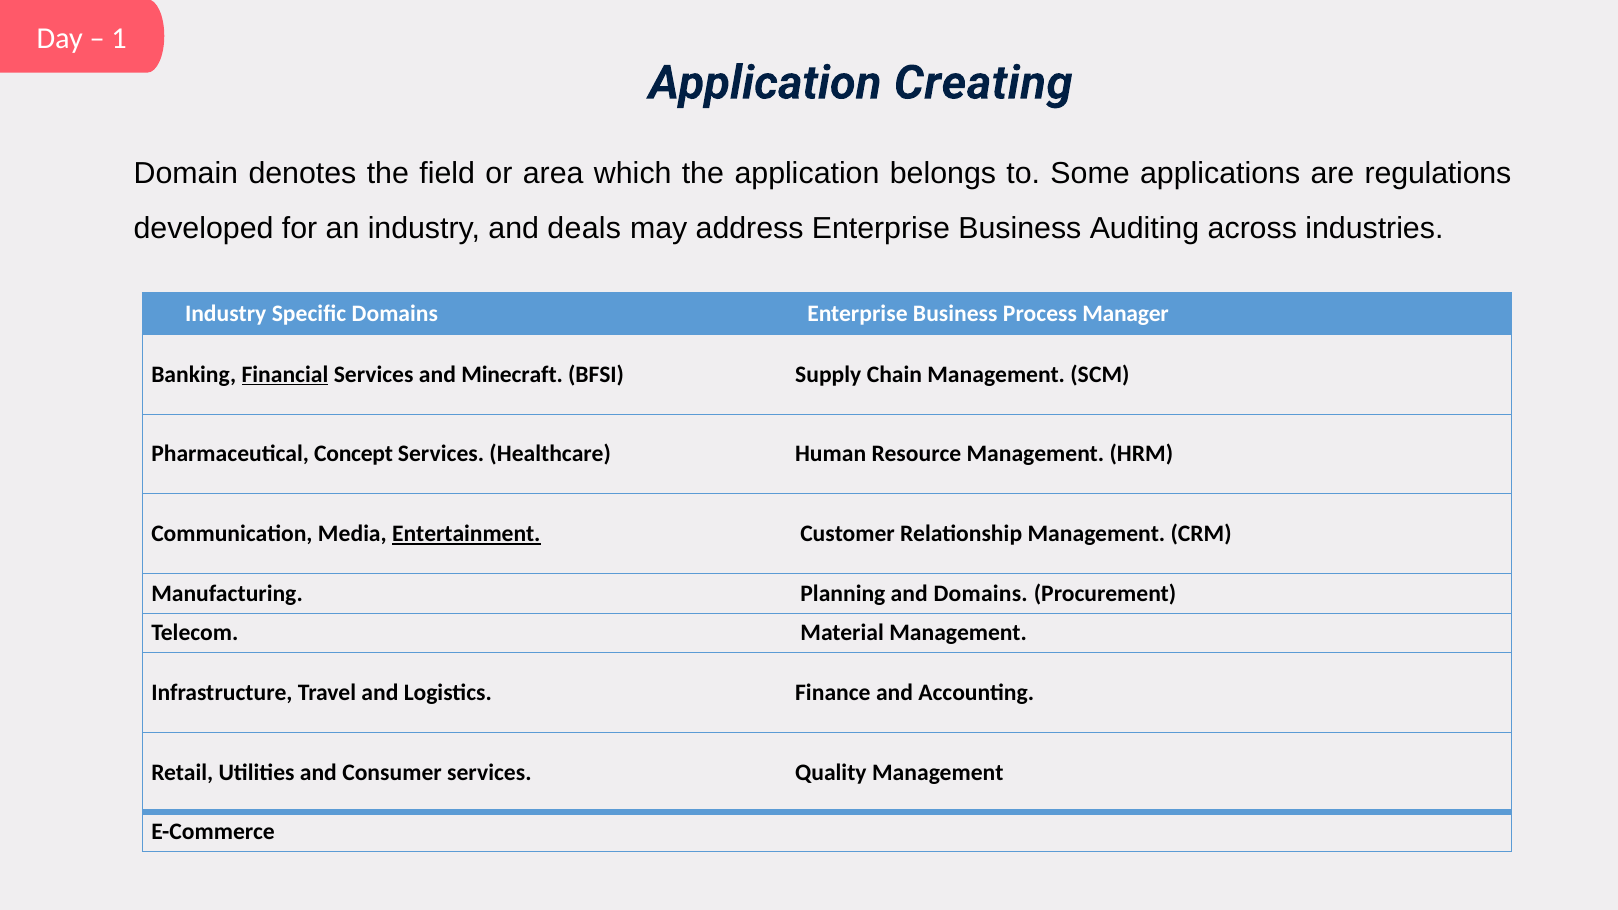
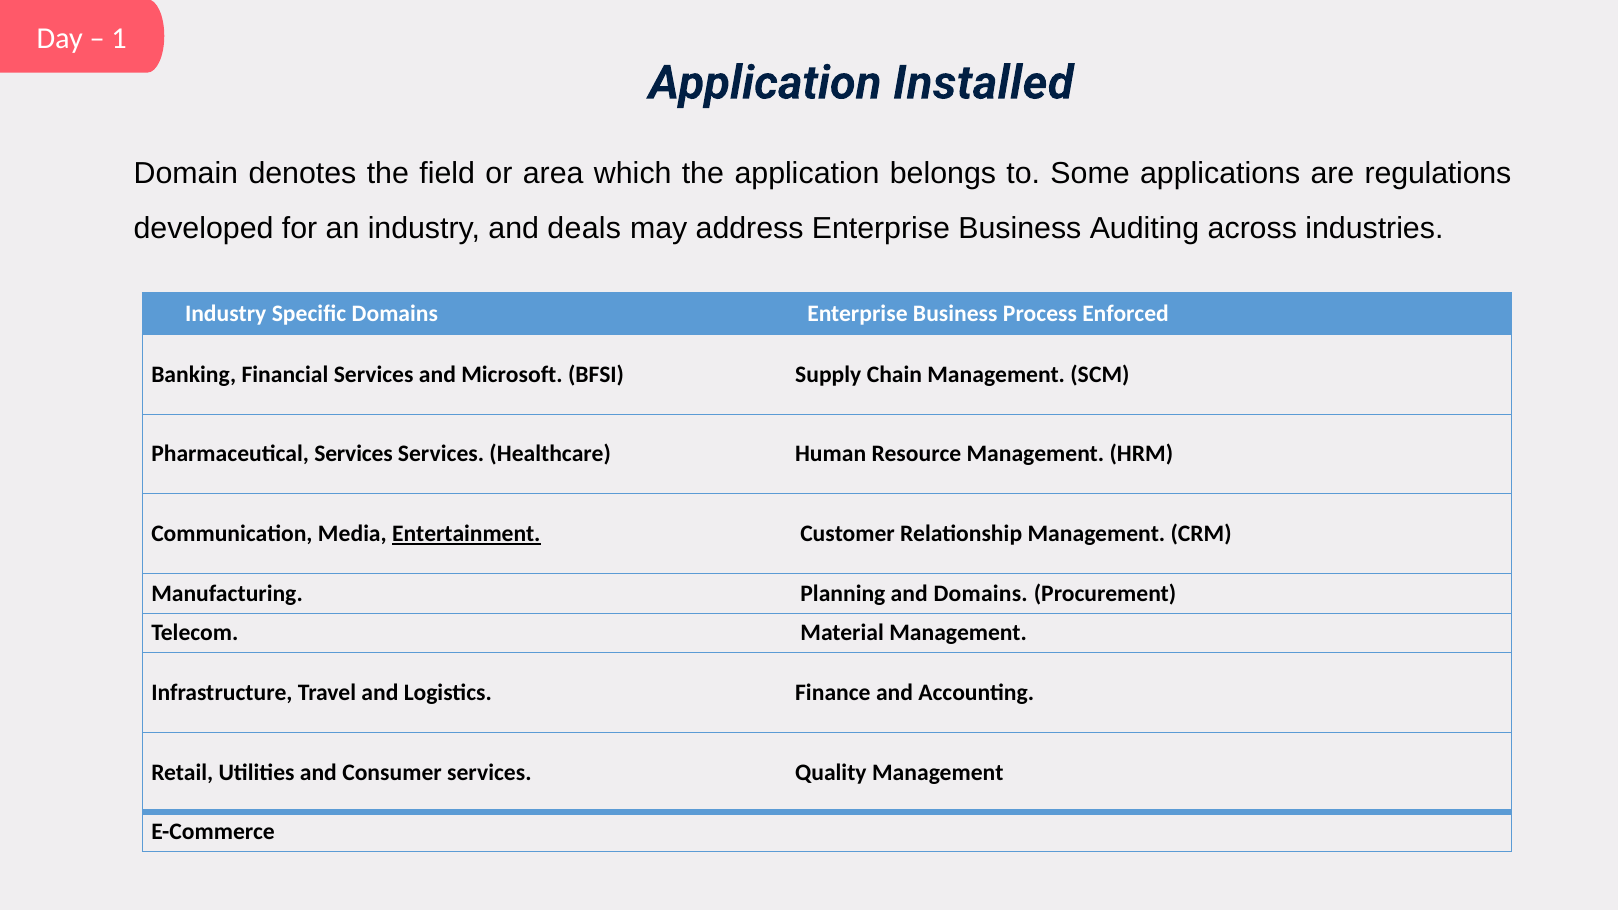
Creating: Creating -> Installed (983, 83)
Manager: Manager -> Enforced (1125, 314)
Financial underline: present -> none (285, 375)
Minecraft: Minecraft -> Microsoft (512, 375)
Pharmaceutical Concept: Concept -> Services (354, 454)
